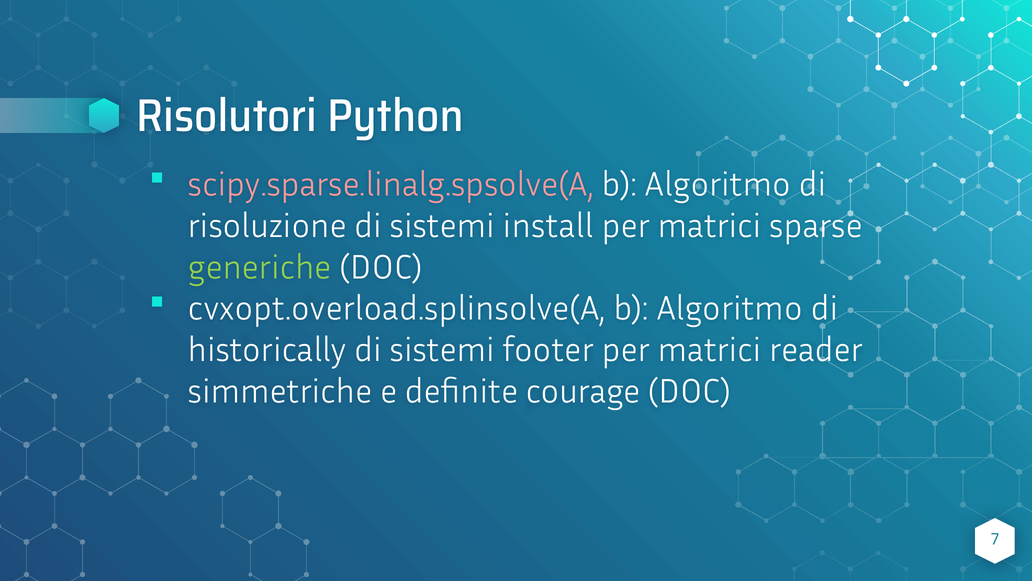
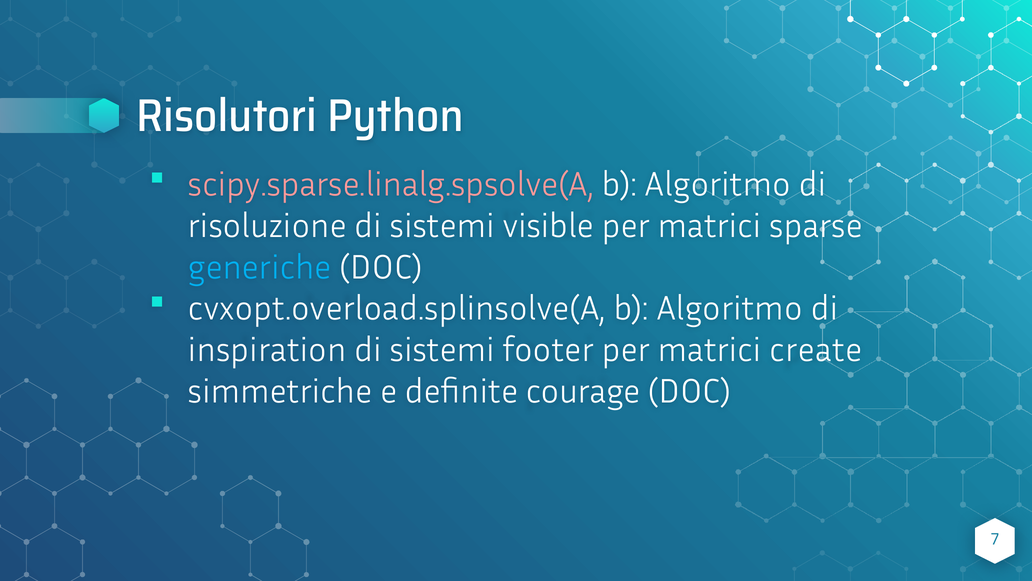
install: install -> visible (548, 226)
generiche colour: light green -> light blue (260, 267)
historically: historically -> inspiration (267, 350)
reader: reader -> create (816, 350)
